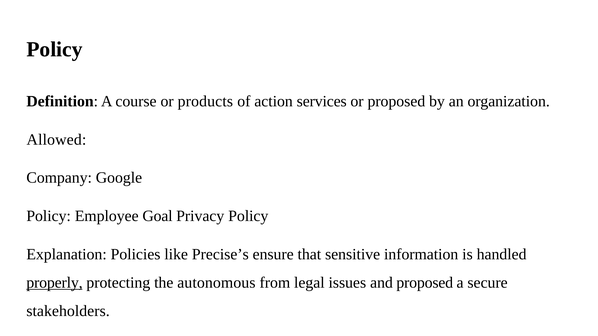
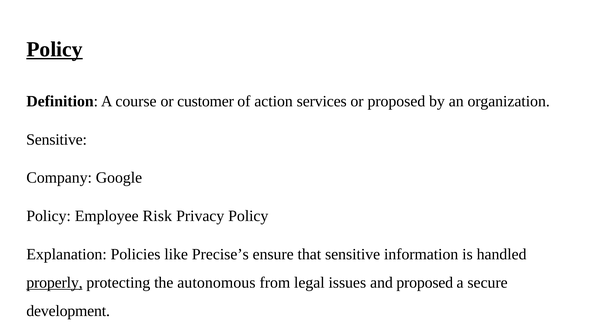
Policy underline: none -> present (55, 50)
products: products -> customer (206, 101)
Allowed: Allowed -> Sensitive (57, 140)
Goal: Goal -> Risk (157, 216)
stakeholders: stakeholders -> development (68, 311)
